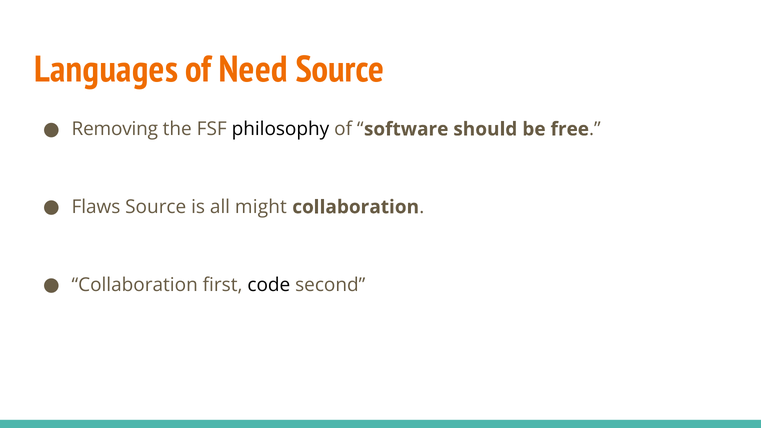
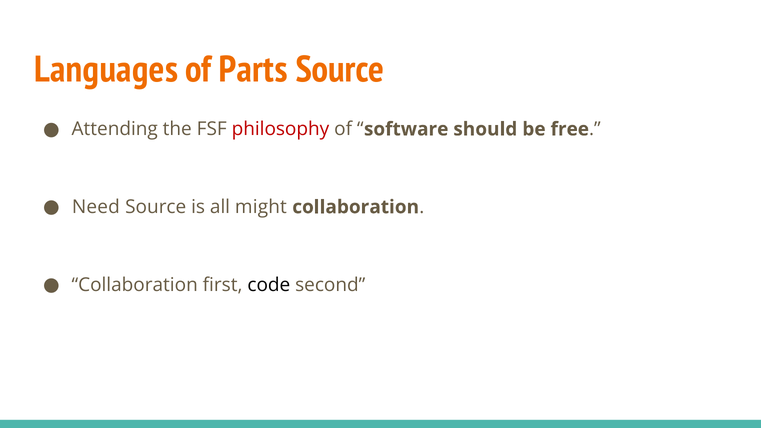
Need: Need -> Parts (253, 69)
Removing: Removing -> Attending (115, 129)
philosophy colour: black -> red (280, 129)
Flaws: Flaws -> Need (96, 207)
